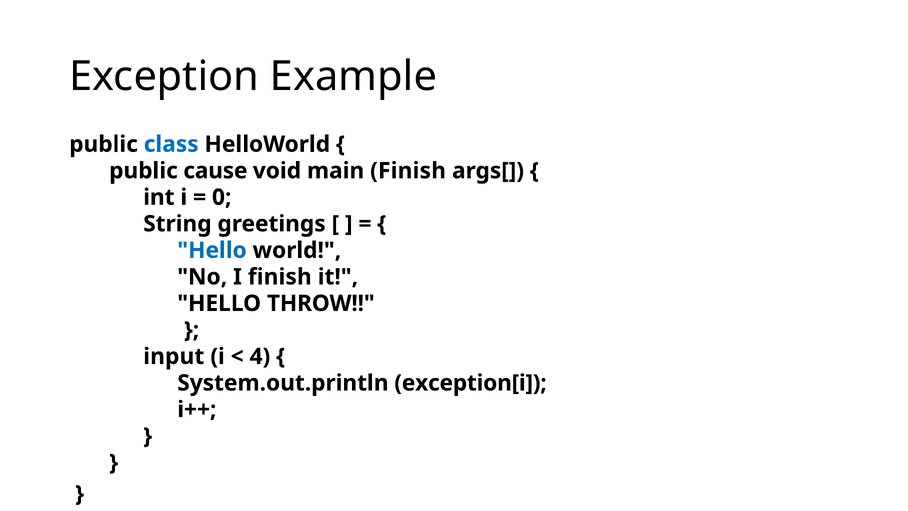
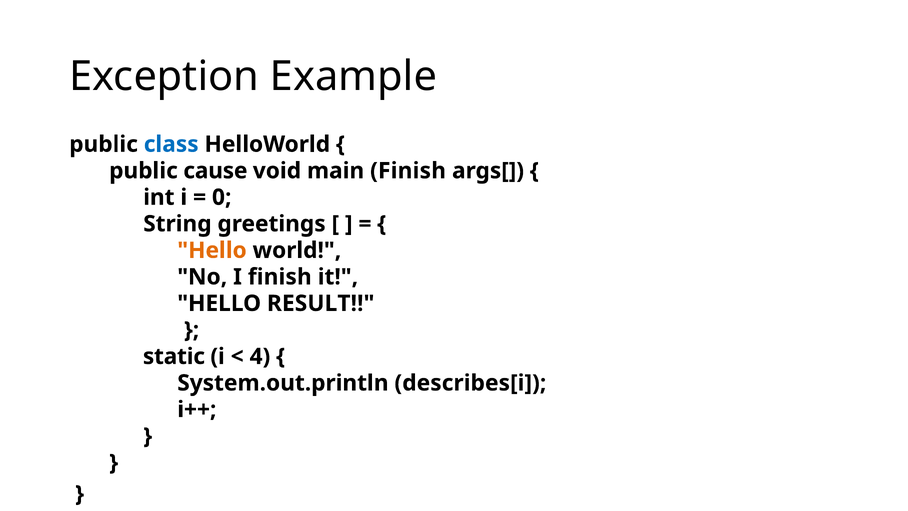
Hello colour: blue -> orange (212, 250)
THROW: THROW -> RESULT (321, 303)
input: input -> static (174, 356)
exception[i: exception[i -> describes[i (470, 383)
